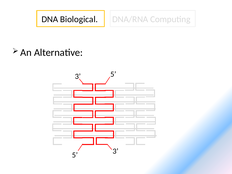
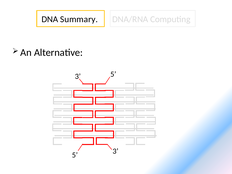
Biological: Biological -> Summary (79, 19)
